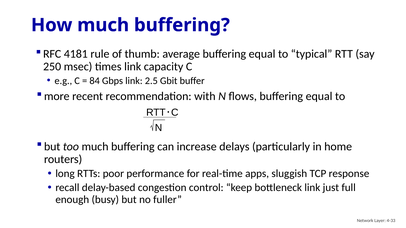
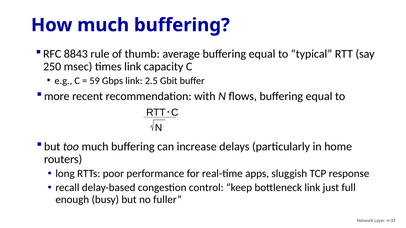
4181: 4181 -> 8843 (76, 54)
84: 84 -> 59 (95, 81)
